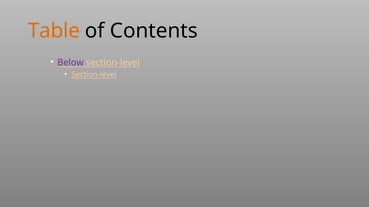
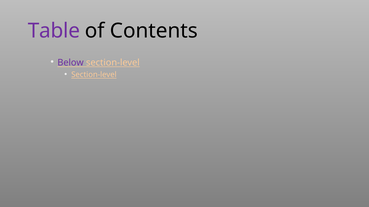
Table colour: orange -> purple (54, 31)
